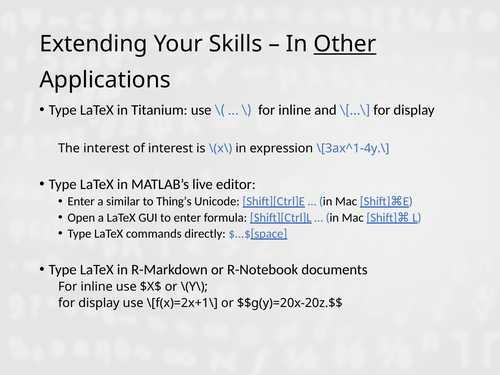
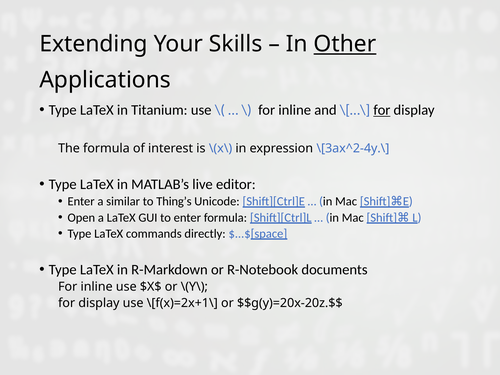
for underline: none -> present (382, 110)
The interest: interest -> formula (106, 148)
\[3ax^1-4y.\: \[3ax^1-4y.\ -> \[3ax^2-4y.\ (353, 148)
